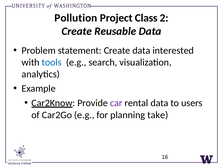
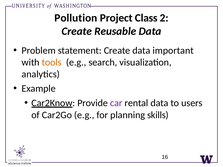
interested: interested -> important (173, 51)
tools colour: blue -> orange (52, 62)
take: take -> skills (158, 115)
